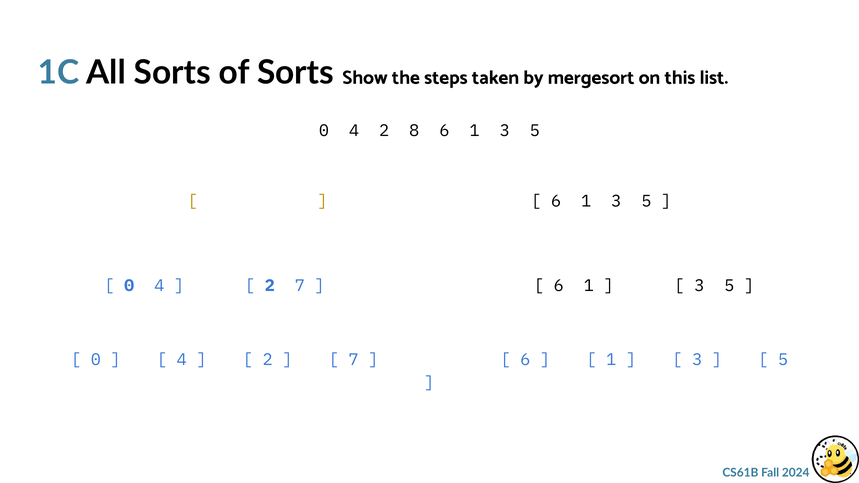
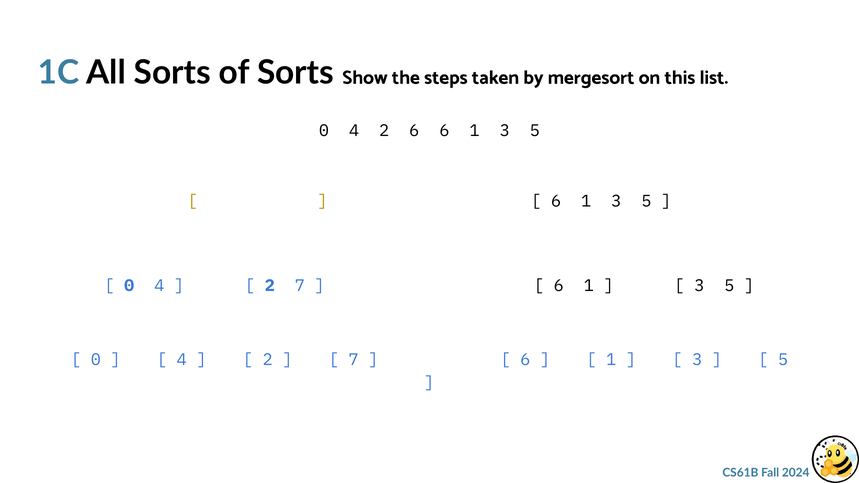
2 8: 8 -> 6 (414, 131)
